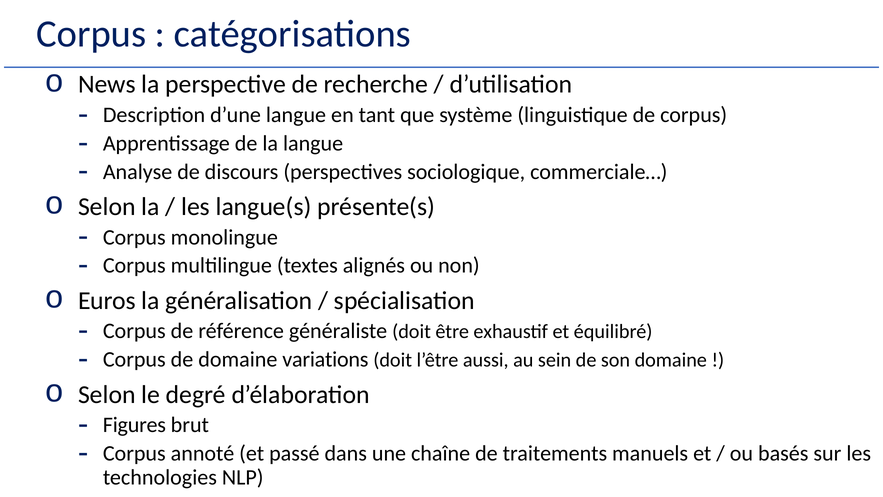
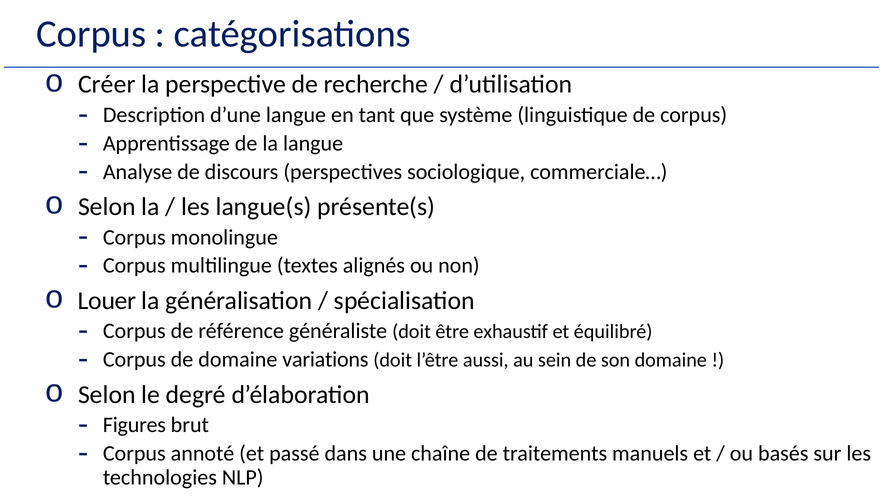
News: News -> Créer (107, 84)
Euros: Euros -> Louer (107, 300)
